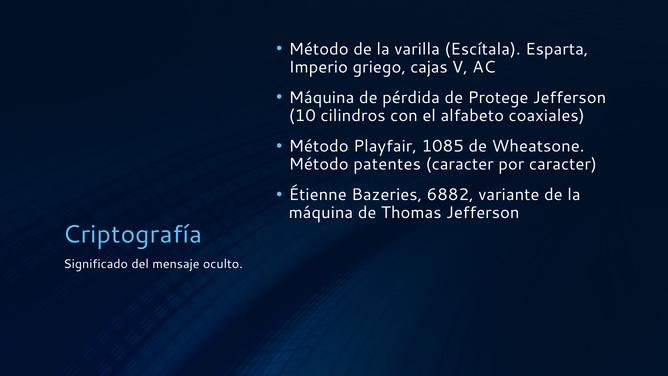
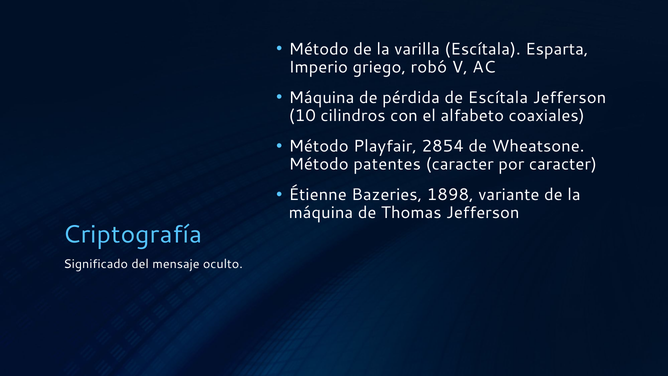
cajas: cajas -> robó (429, 67)
de Protege: Protege -> Escítala (498, 98)
1085: 1085 -> 2854 (443, 146)
6882: 6882 -> 1898 (450, 195)
